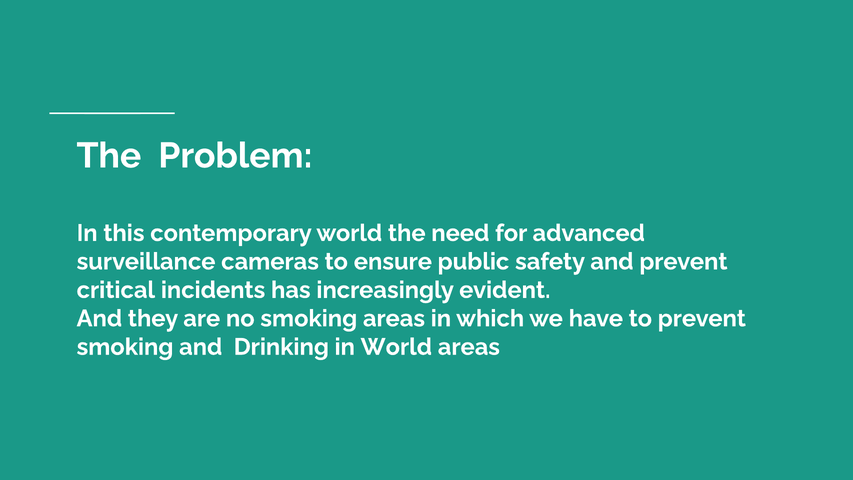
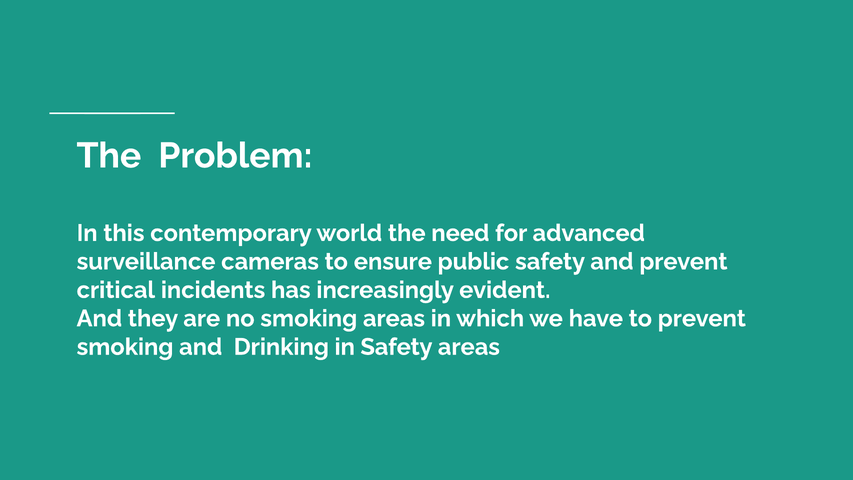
in World: World -> Safety (396, 347)
